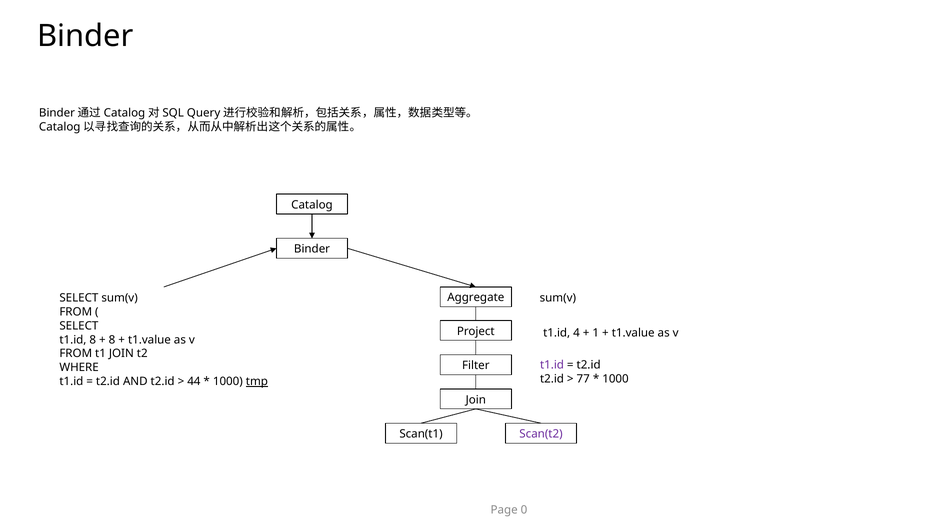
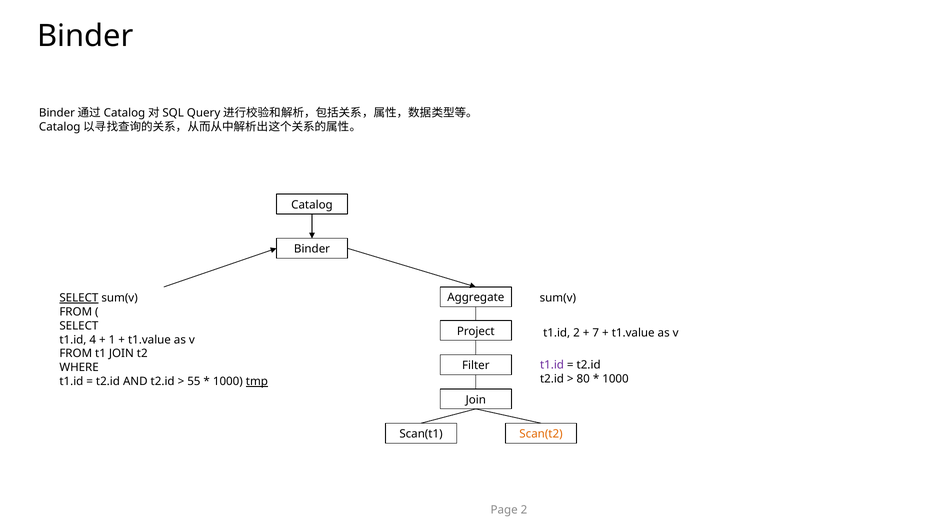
SELECT underline: none -> present (79, 298)
t1.id 4: 4 -> 2 (577, 333)
1: 1 -> 7 (596, 333)
t1.id 8: 8 -> 4 (93, 340)
8: 8 -> 1 (112, 340)
77: 77 -> 80 (583, 379)
44: 44 -> 55 (194, 382)
Scan(t2 colour: purple -> orange (541, 434)
Page 0: 0 -> 2 (524, 511)
